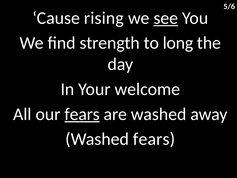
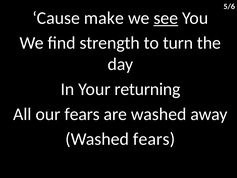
rising: rising -> make (104, 18)
long: long -> turn (178, 43)
welcome: welcome -> returning (147, 89)
fears underline: present -> none (82, 114)
